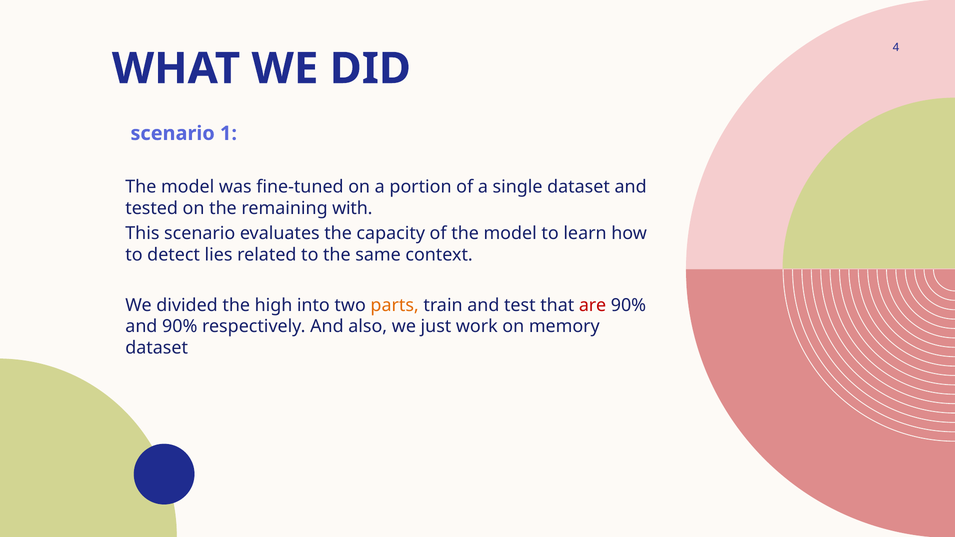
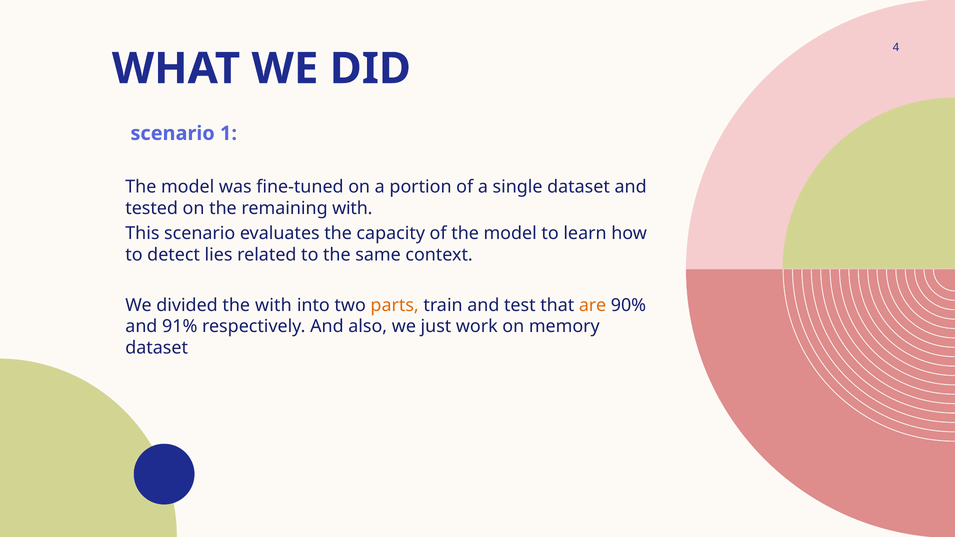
the high: high -> with (273, 305)
are colour: red -> orange (593, 305)
and 90%: 90% -> 91% (180, 327)
